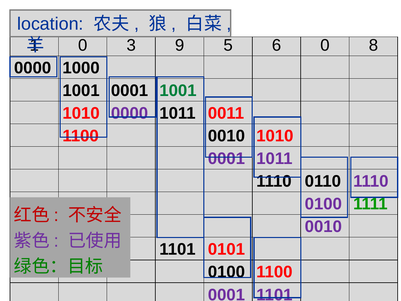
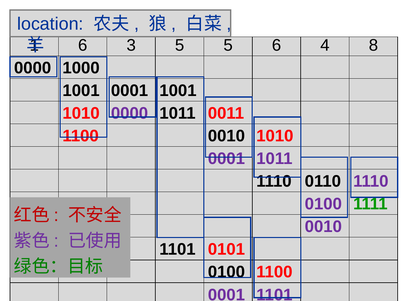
0: 0 -> 6 (83, 45)
3 9: 9 -> 5 (180, 45)
6 0: 0 -> 4 (325, 45)
1001 colour: green -> black (178, 91)
